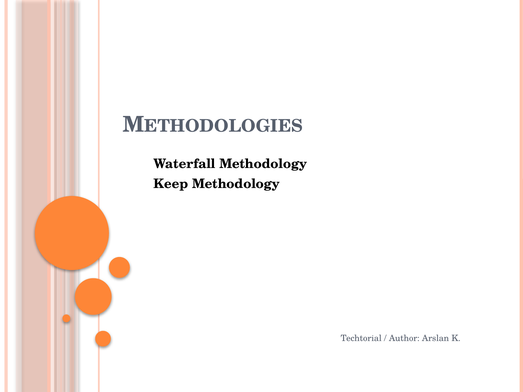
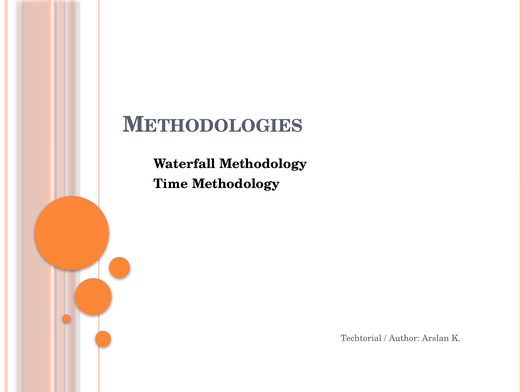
Keep: Keep -> Time (171, 184)
